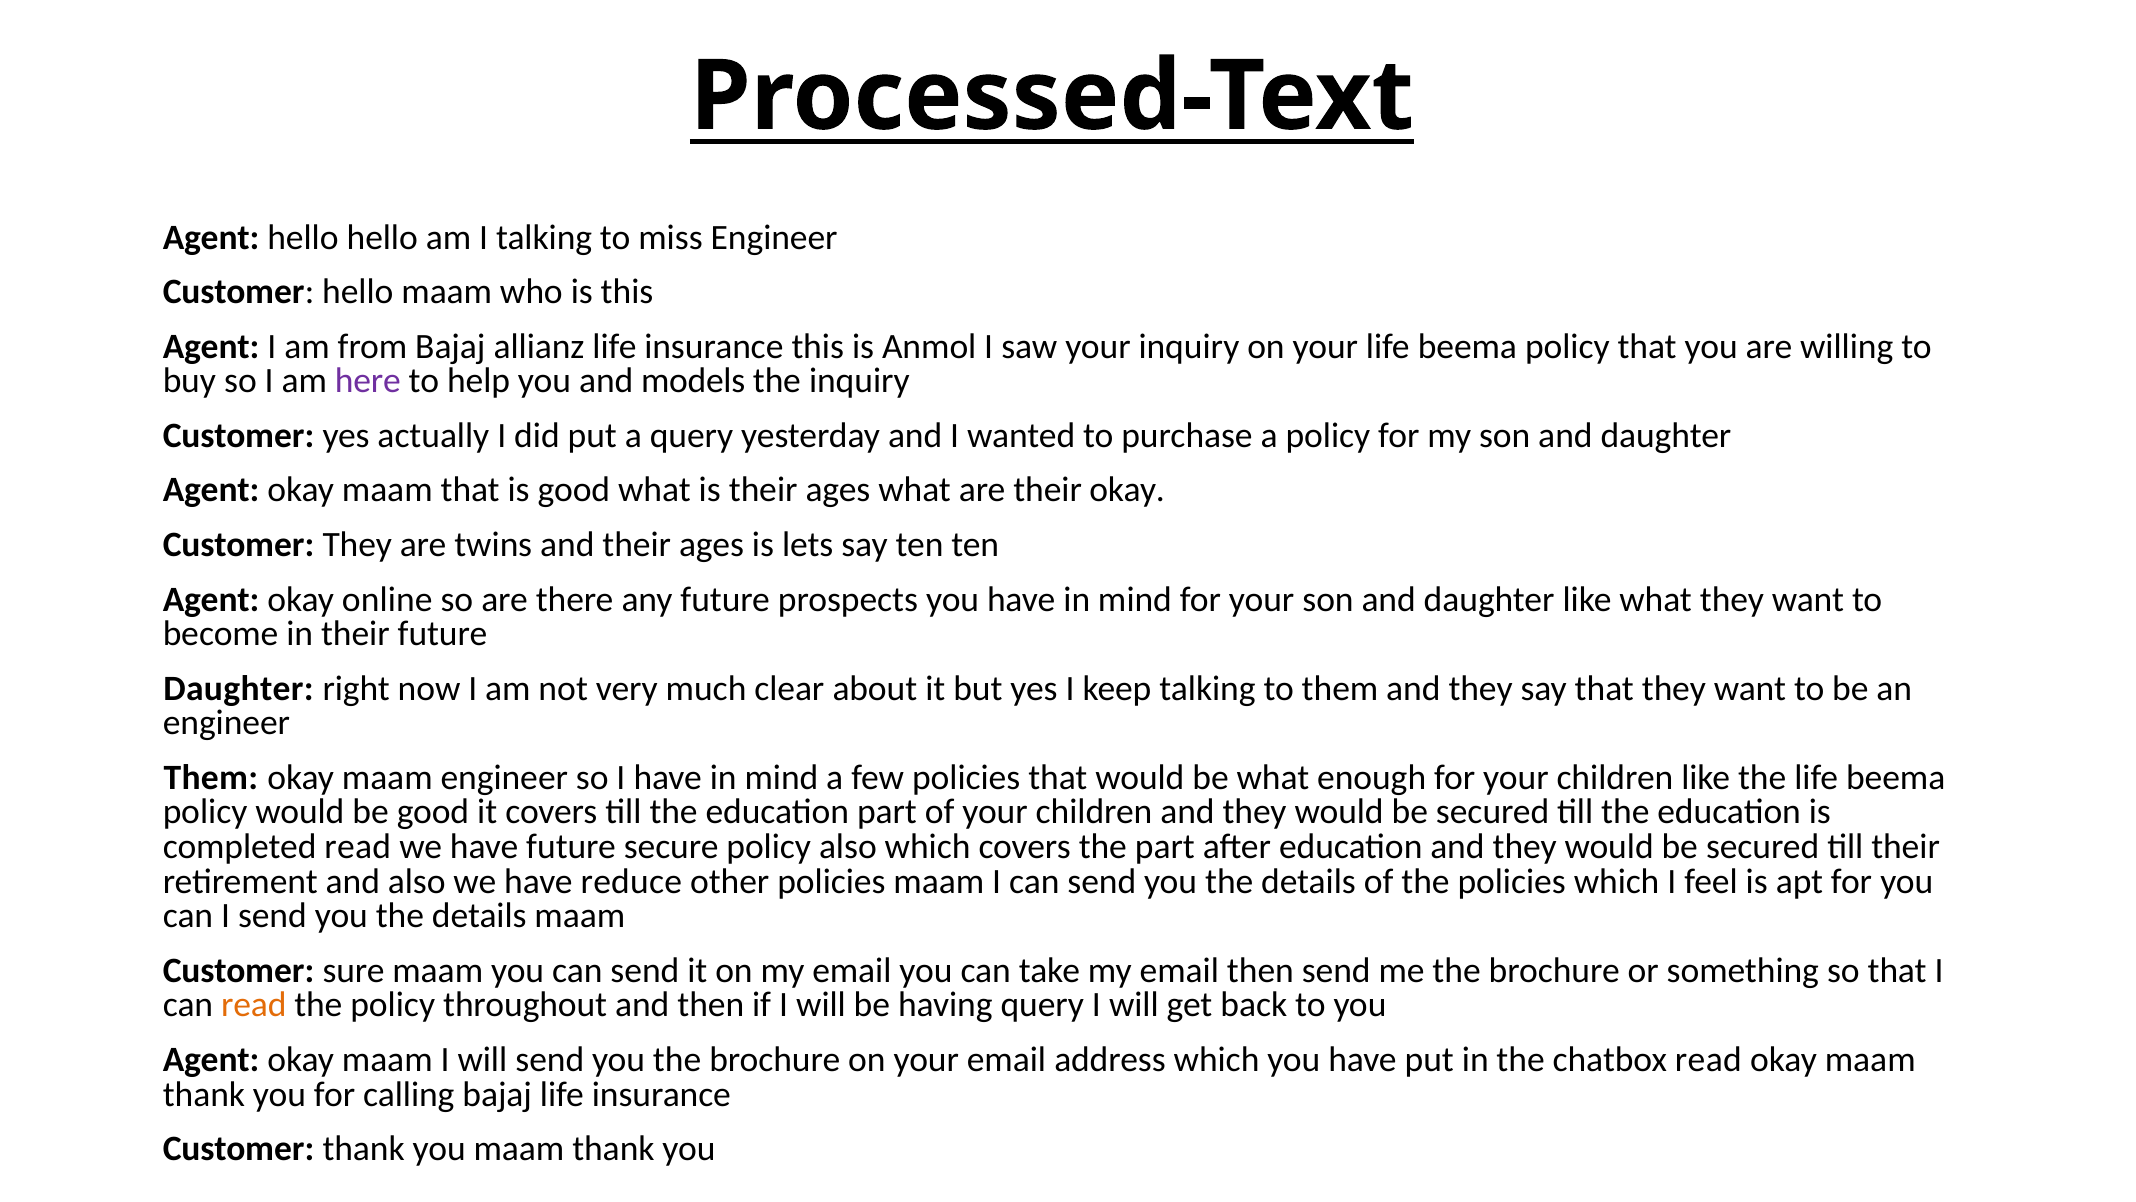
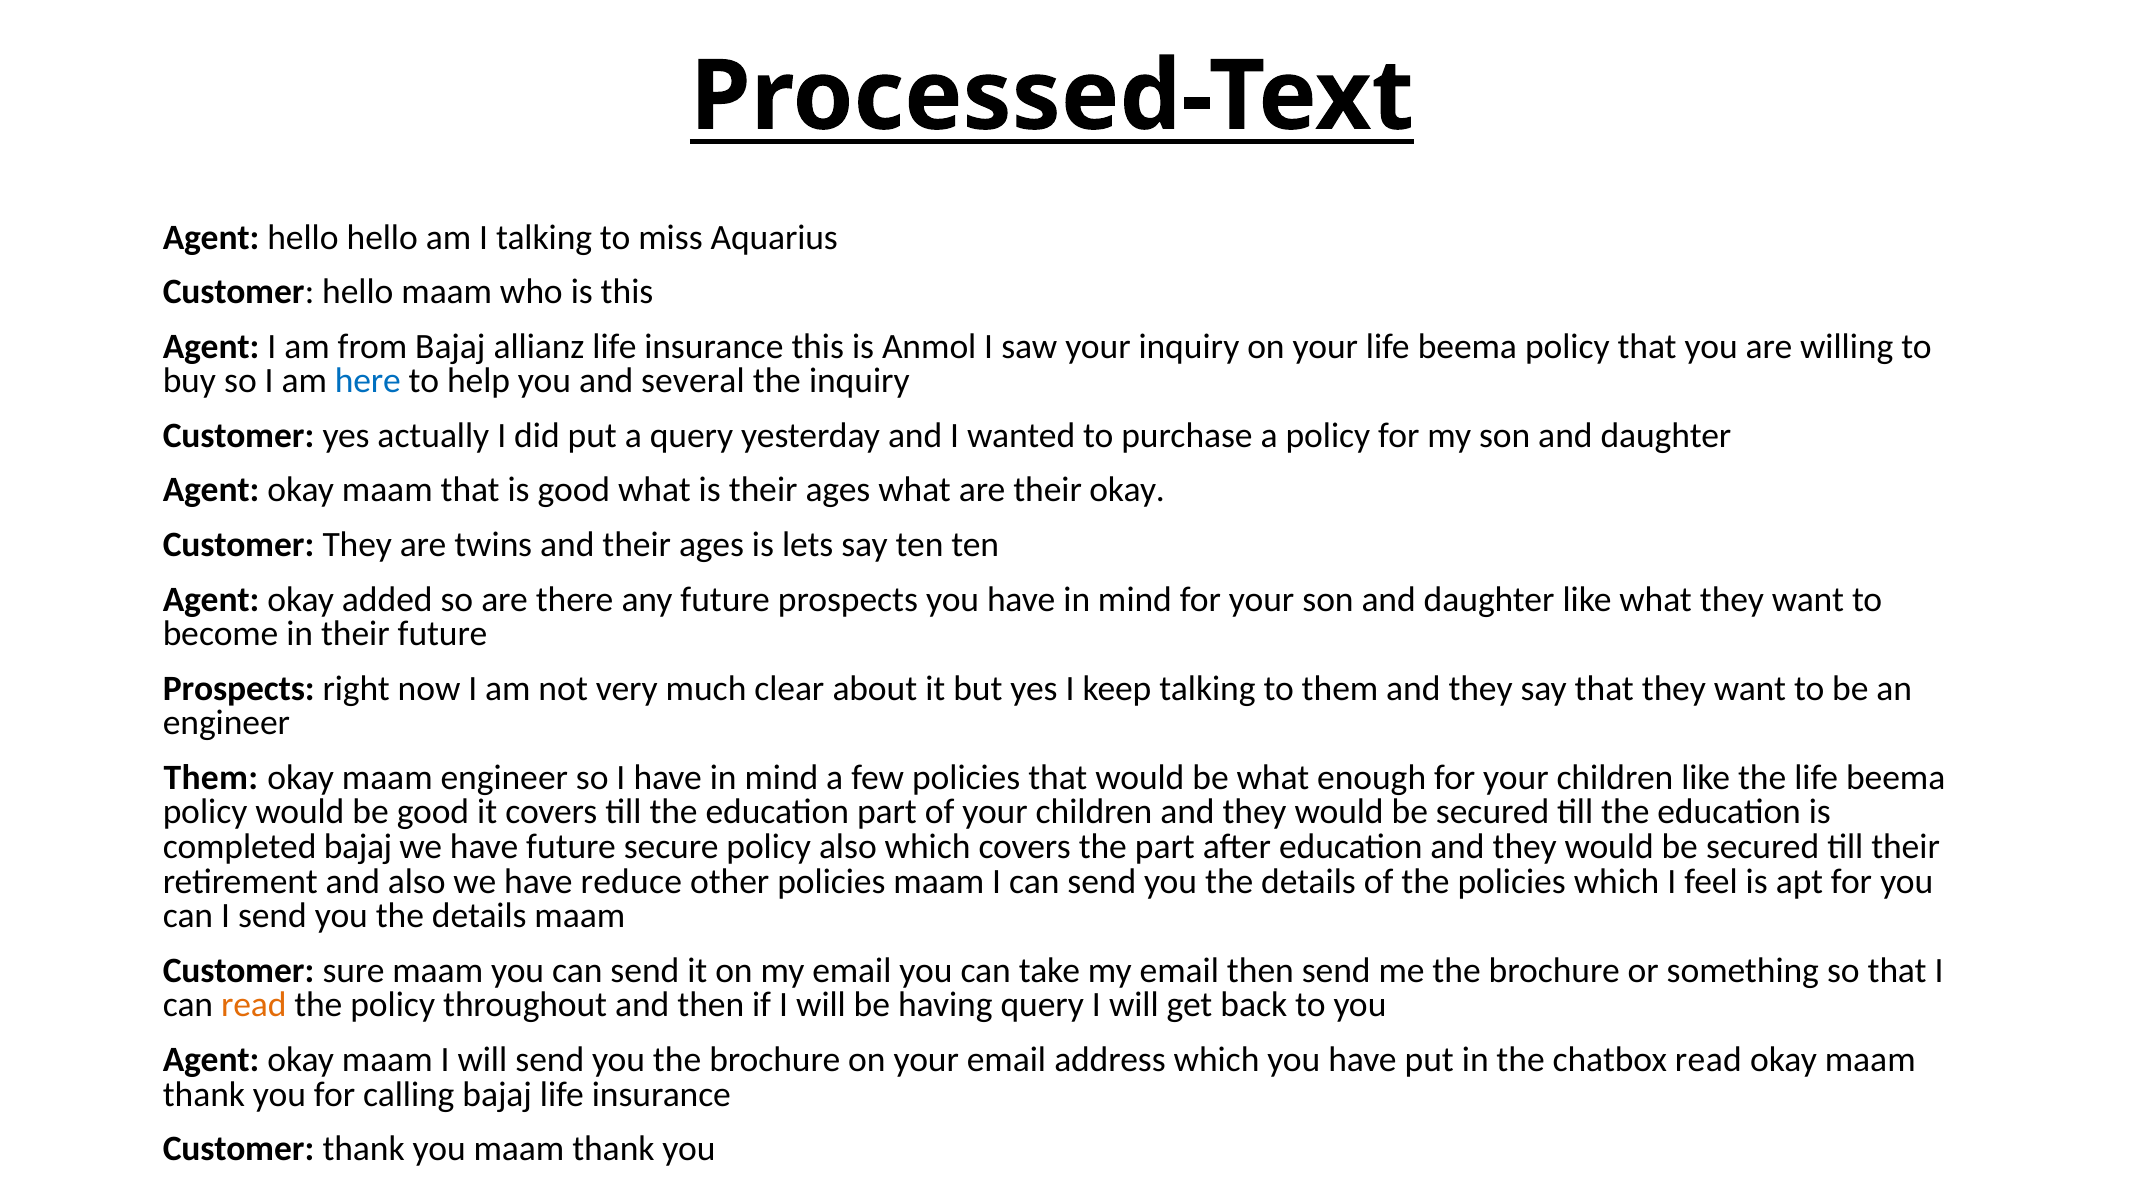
miss Engineer: Engineer -> Aquarius (774, 237)
here colour: purple -> blue (368, 381)
models: models -> several (693, 381)
online: online -> added (387, 599)
Daughter: Daughter -> Prospects (239, 688)
completed read: read -> bajaj (358, 846)
